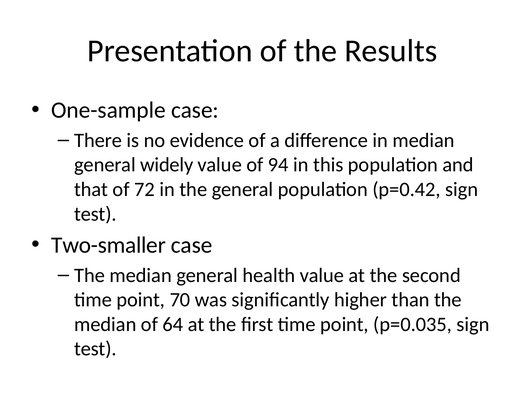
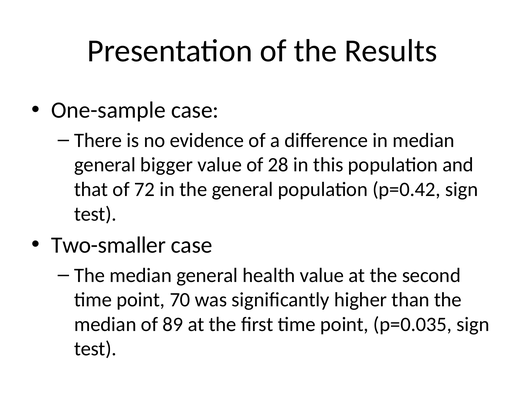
widely: widely -> bigger (167, 165)
94: 94 -> 28 (278, 165)
64: 64 -> 89 (173, 324)
